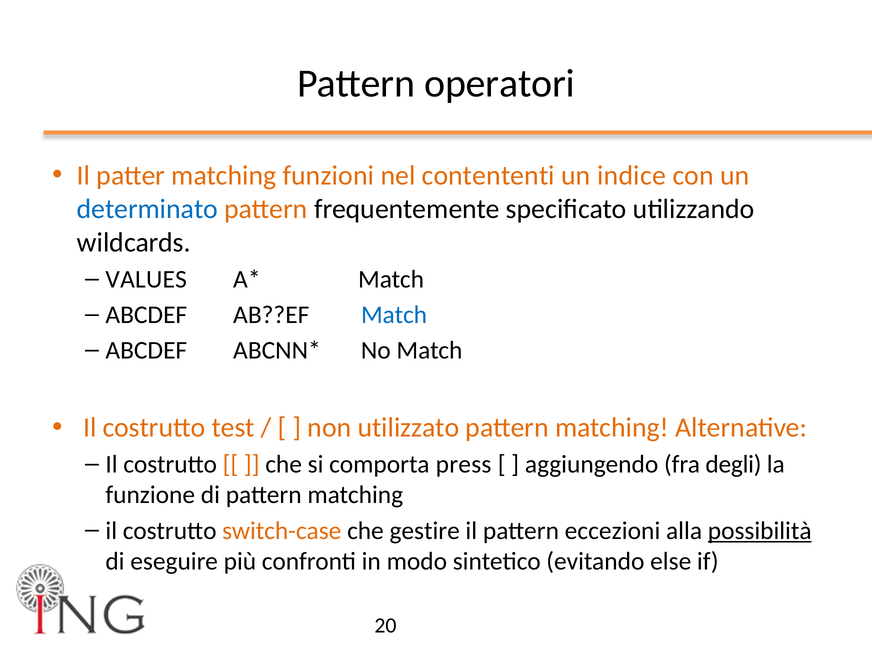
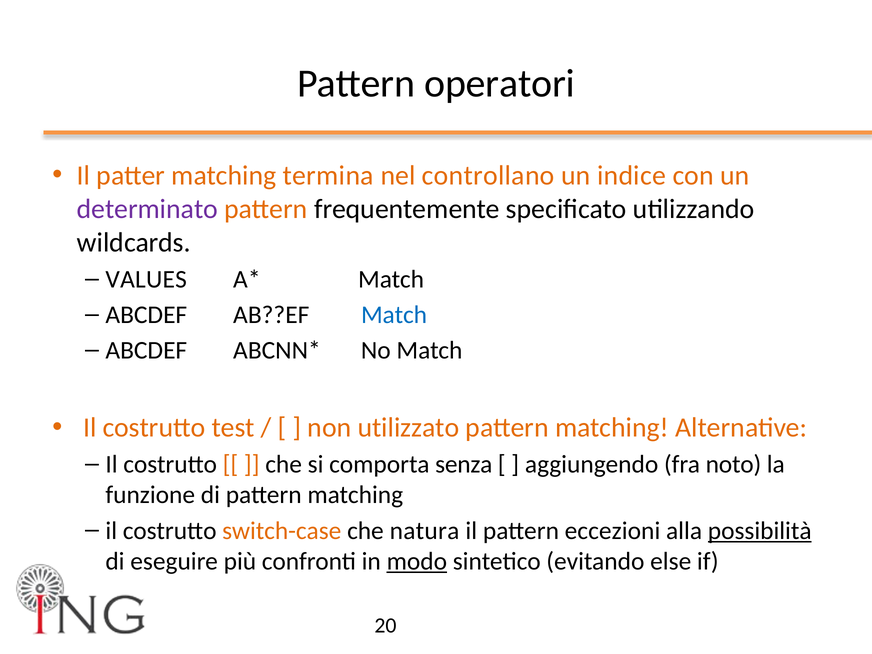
funzioni: funzioni -> termina (328, 176)
contententi: contententi -> controllano (488, 176)
determinato colour: blue -> purple (147, 209)
press: press -> senza (464, 465)
degli: degli -> noto (733, 465)
gestire: gestire -> natura (425, 531)
modo underline: none -> present (417, 561)
